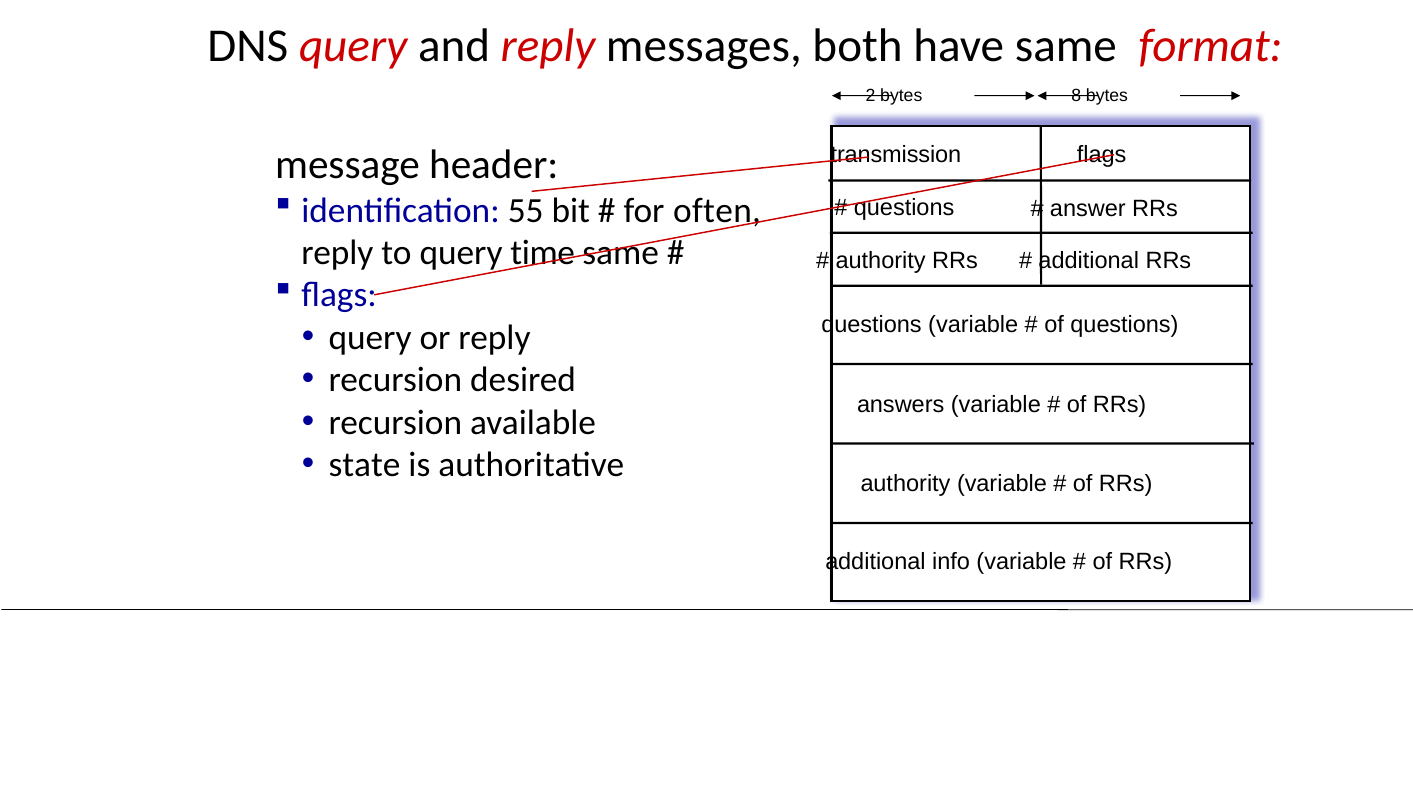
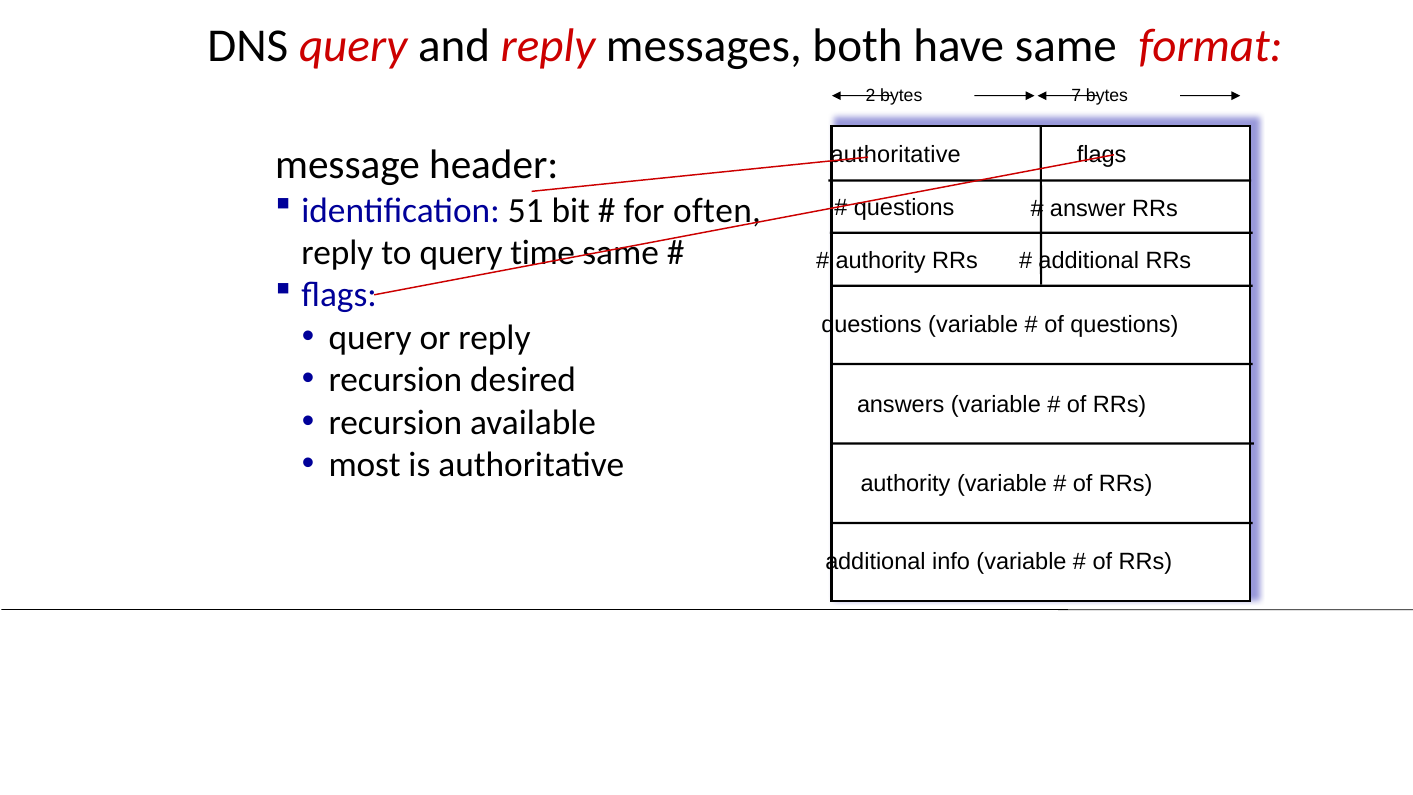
8: 8 -> 7 (1076, 96)
transmission: transmission -> authoritative (896, 155)
55: 55 -> 51 (526, 210)
state: state -> most (365, 465)
